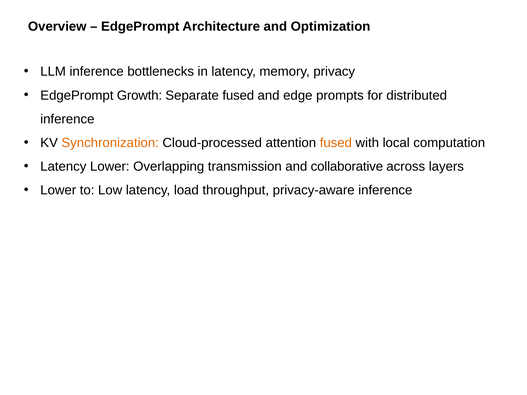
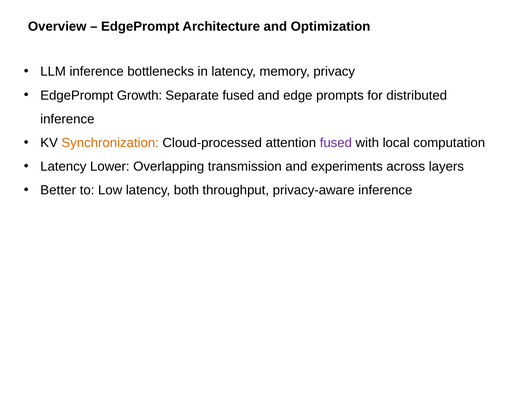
fused colour: orange -> purple (336, 143)
collaborative: collaborative -> experiments (347, 167)
Lower: Lower -> Better (58, 190)
load: load -> both (186, 190)
